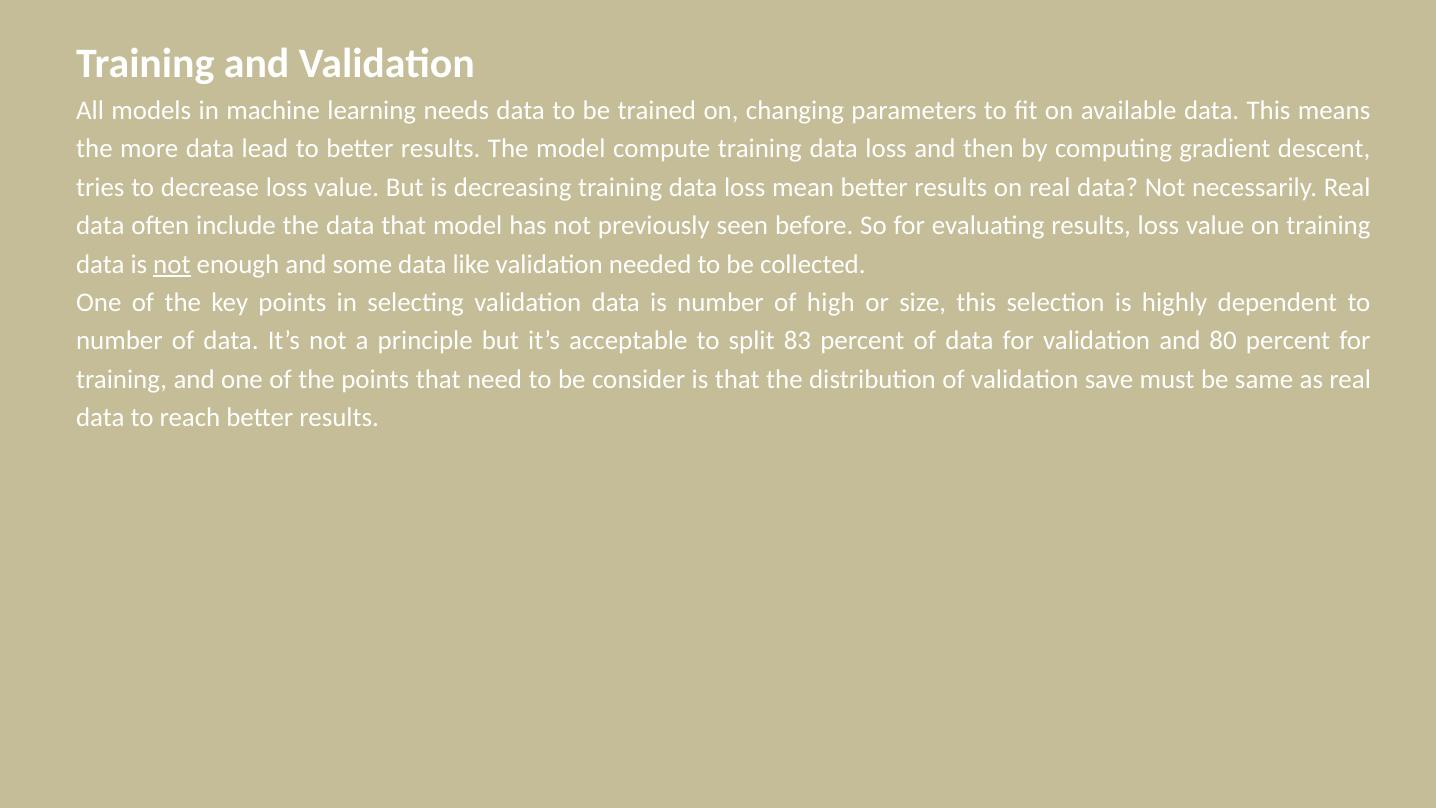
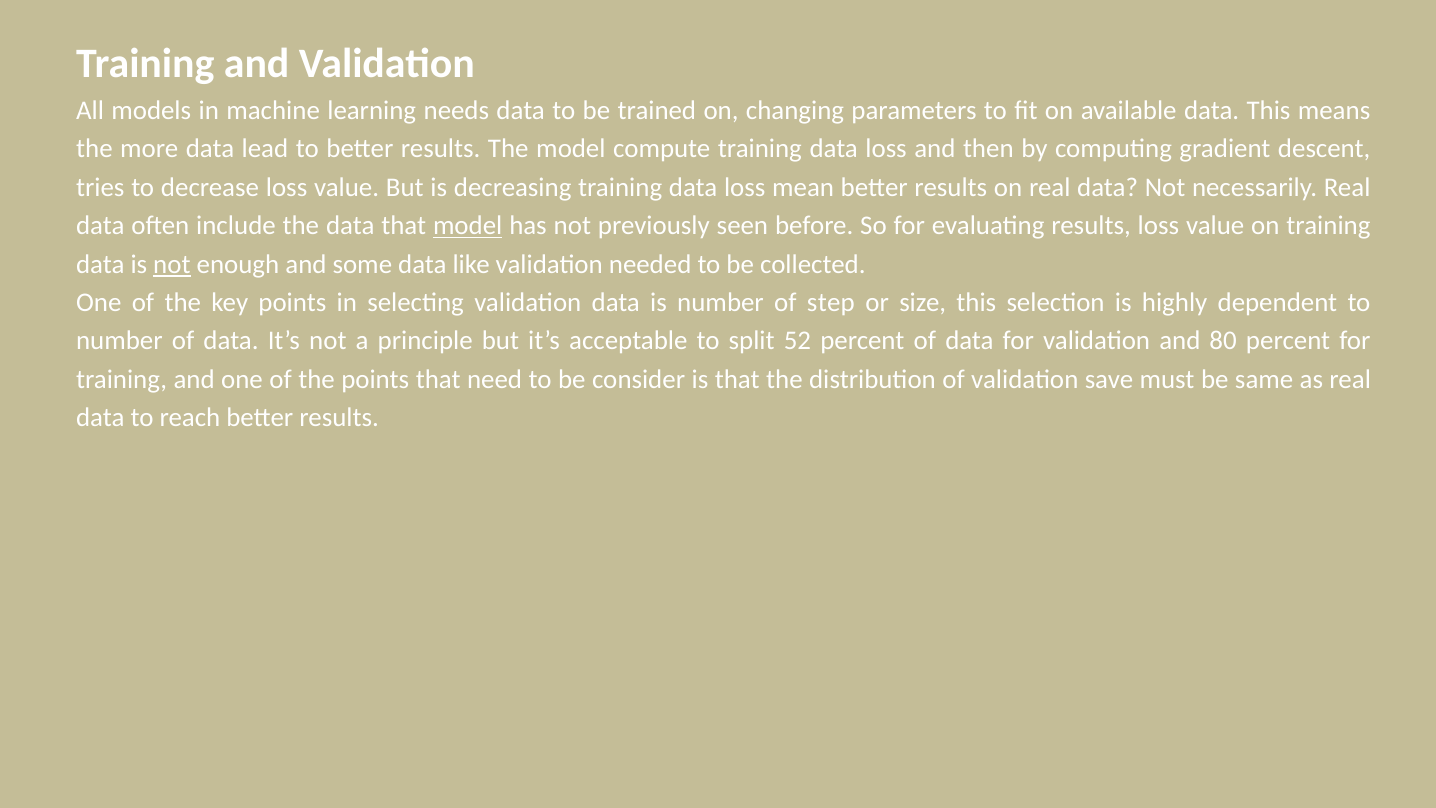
model underline: none -> present (468, 226)
high: high -> step (831, 303)
83: 83 -> 52 (797, 341)
